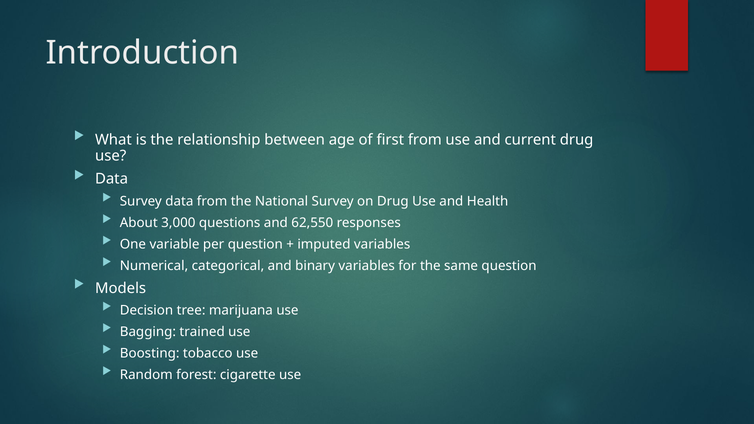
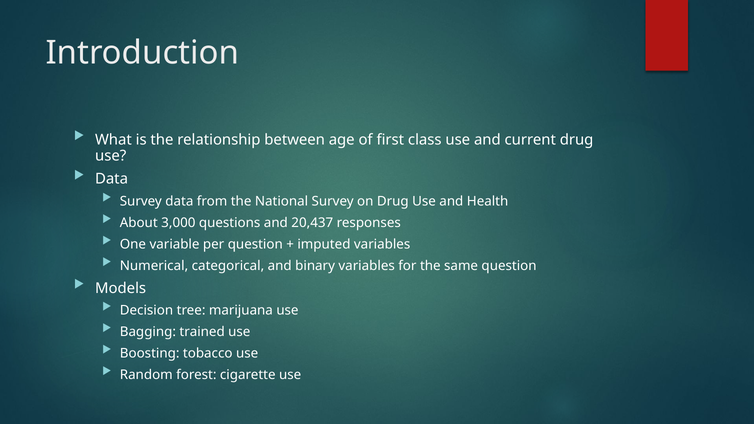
first from: from -> class (425, 140)
62,550: 62,550 -> 20,437 (312, 223)
